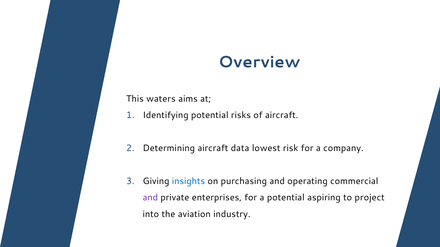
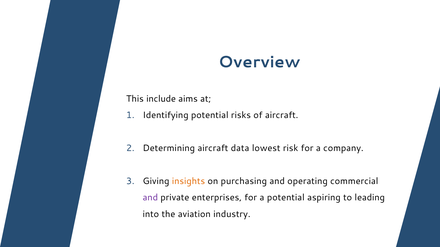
waters: waters -> include (161, 99)
insights colour: blue -> orange (188, 181)
project: project -> leading (370, 198)
